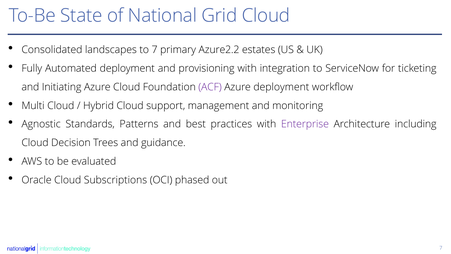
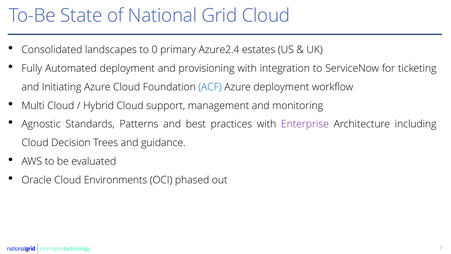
to 7: 7 -> 0 (155, 50)
Azure2.2: Azure2.2 -> Azure2.4 (219, 50)
ACF colour: purple -> blue (210, 87)
Subscriptions: Subscriptions -> Environments (116, 180)
